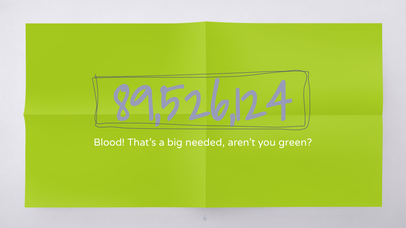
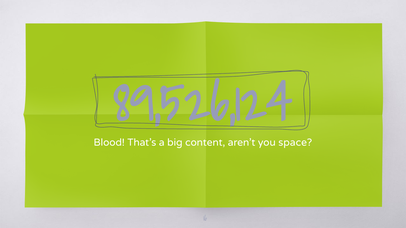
needed: needed -> content (205, 143)
green: green -> space (295, 143)
